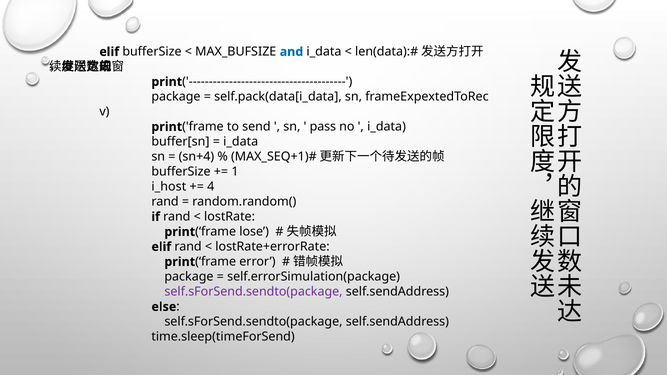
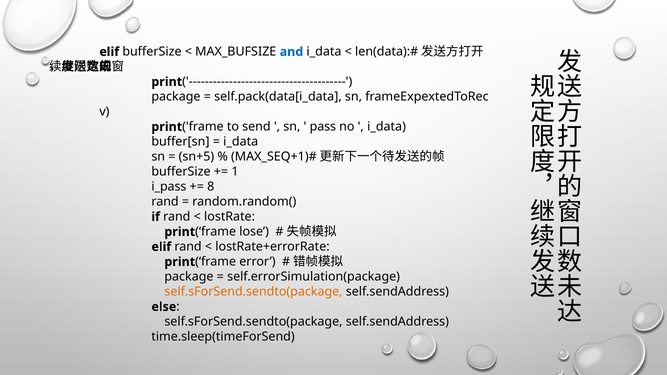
sn+4: sn+4 -> sn+5 (196, 157)
i_host: i_host -> i_pass (169, 187)
4: 4 -> 8 (211, 187)
self.sForSend.sendto(package colour: purple -> orange (254, 292)
